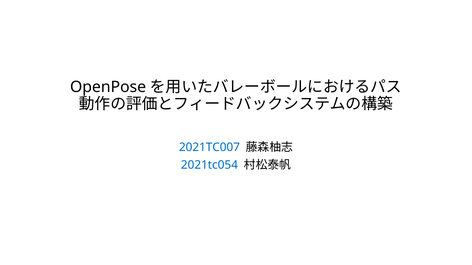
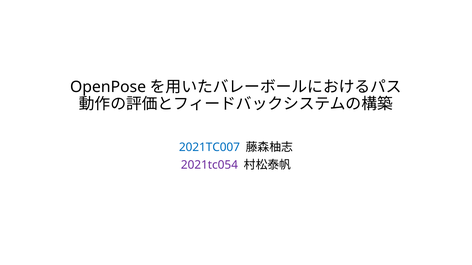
2021tc054 colour: blue -> purple (209, 165)
